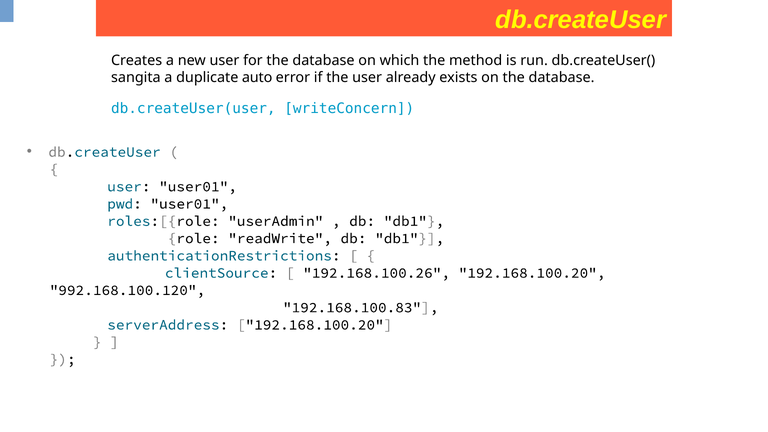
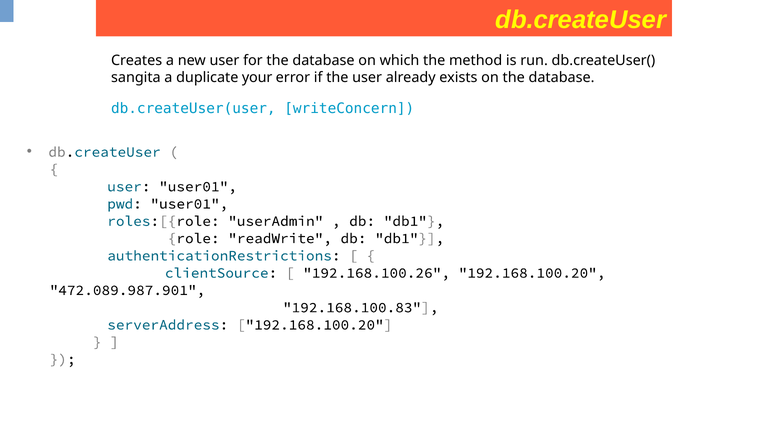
auto: auto -> your (257, 78)
992.168.100.120: 992.168.100.120 -> 472.089.987.901 (127, 290)
